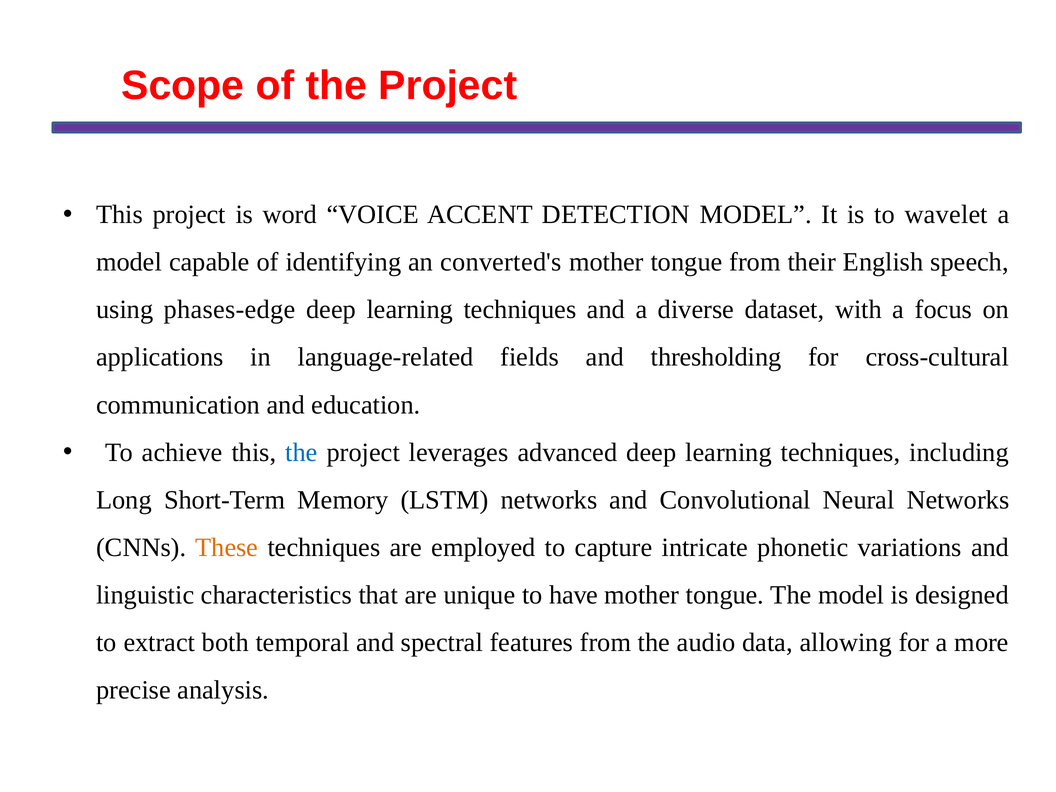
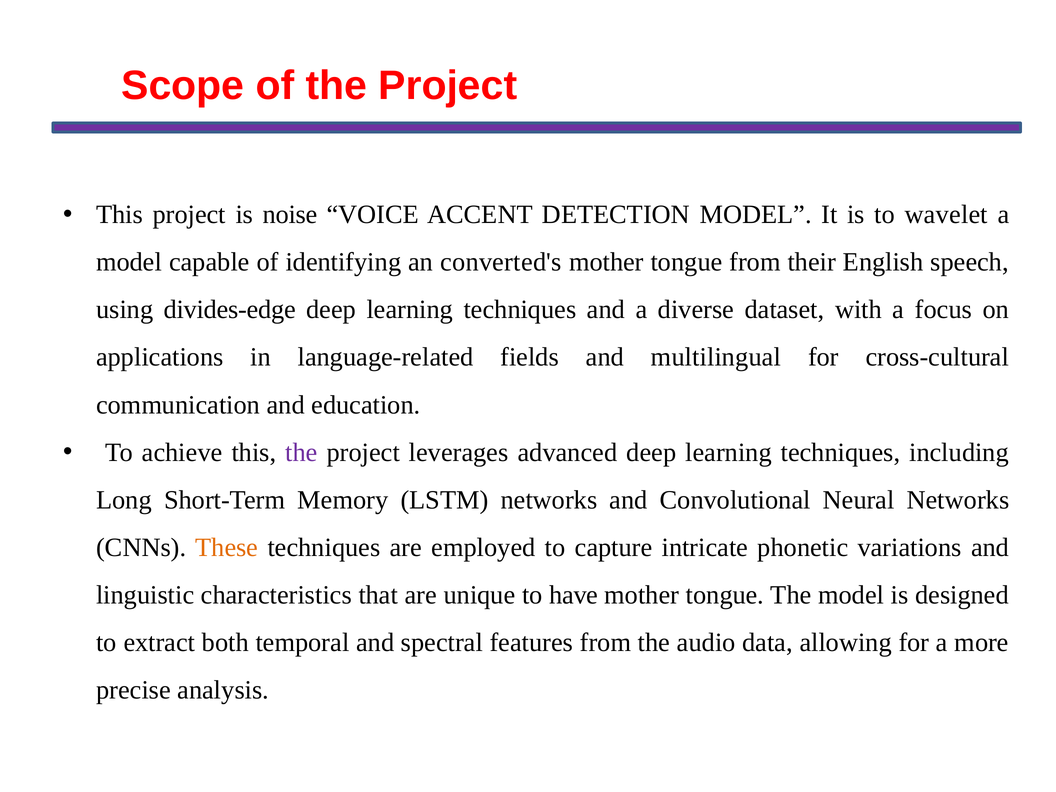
word: word -> noise (290, 215)
phases-edge: phases-edge -> divides-edge (230, 310)
thresholding: thresholding -> multilingual (716, 357)
the colour: blue -> purple (301, 452)
